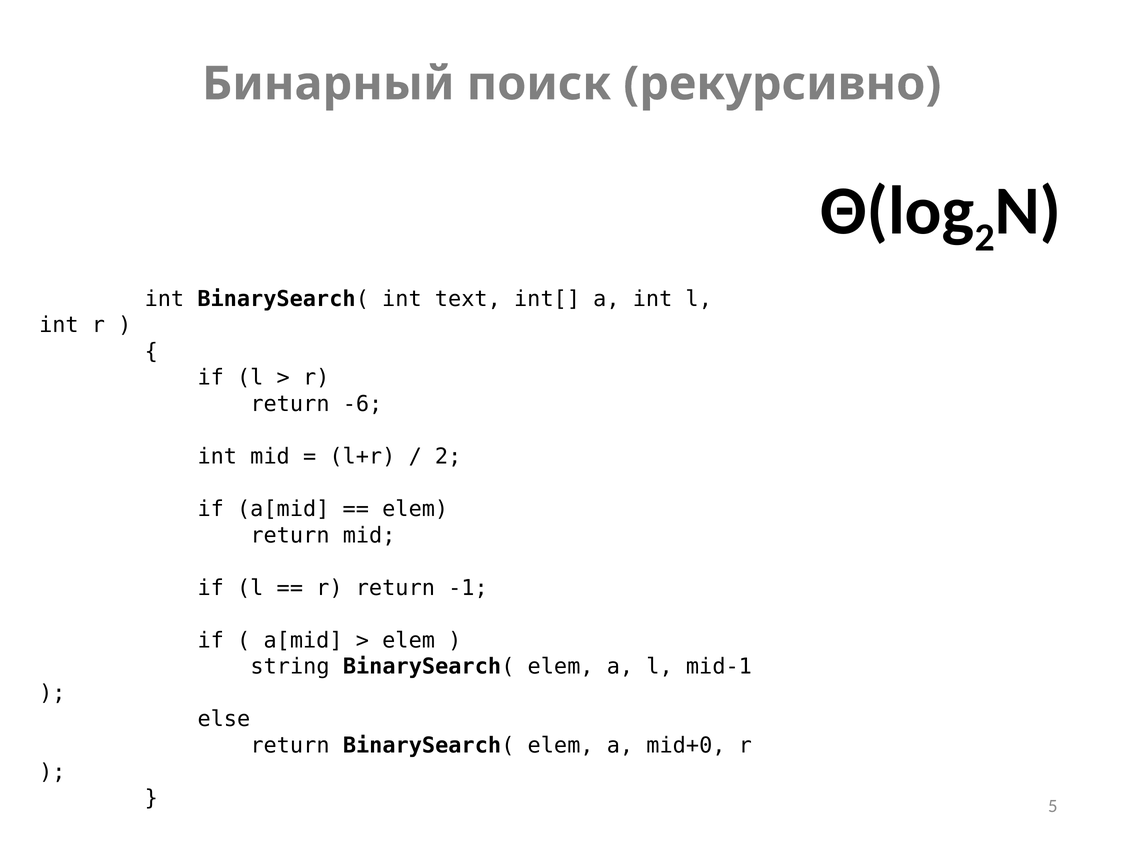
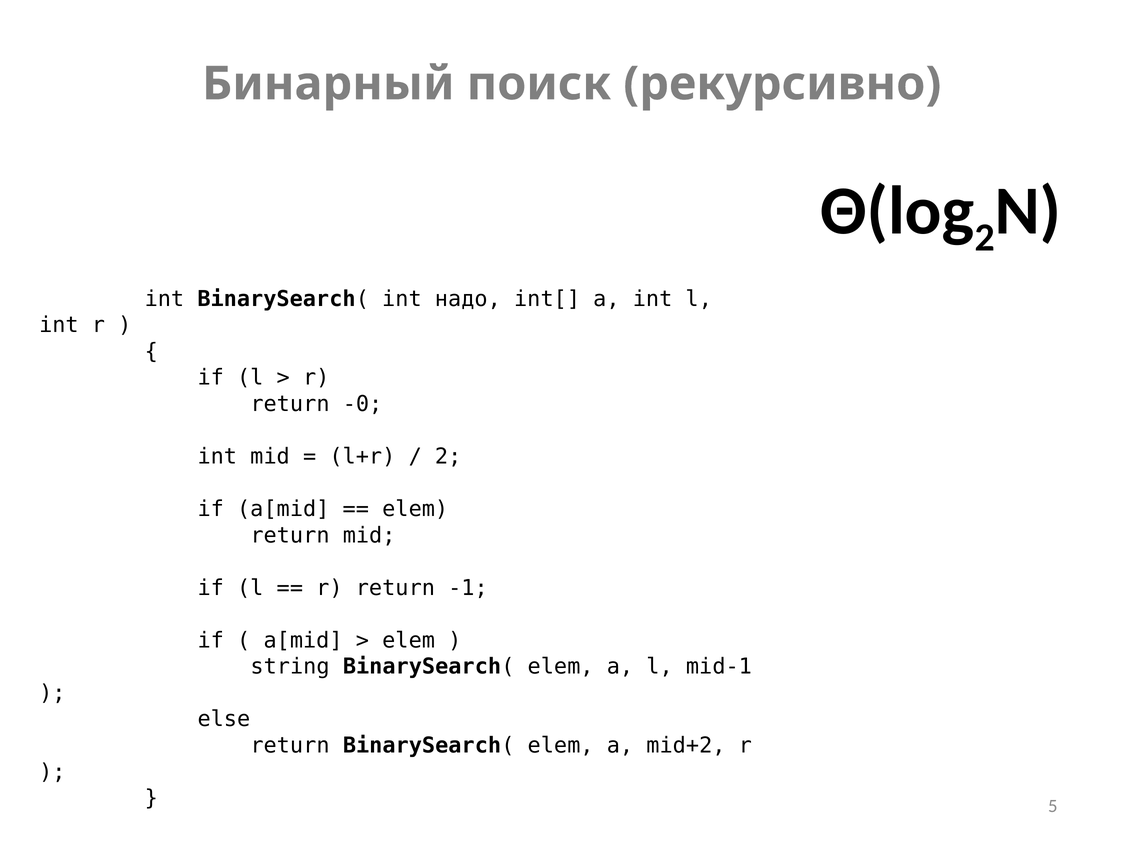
text: text -> надо (468, 299)
-6: -6 -> -0 (363, 404)
mid+0: mid+0 -> mid+2 (686, 745)
